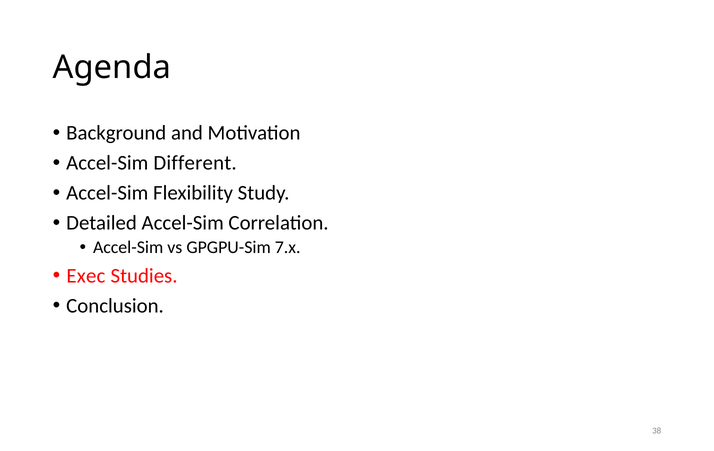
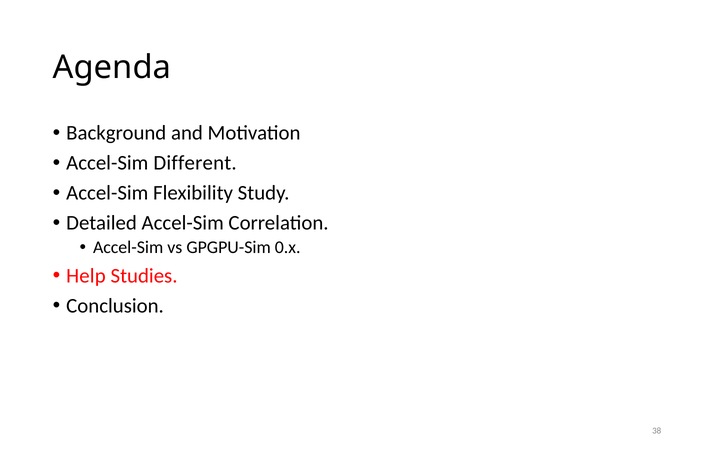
7.x: 7.x -> 0.x (288, 248)
Exec: Exec -> Help (86, 276)
